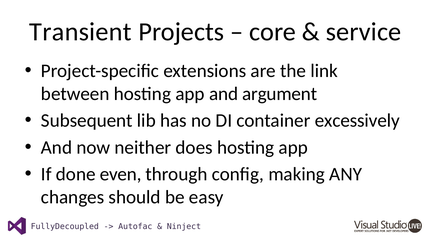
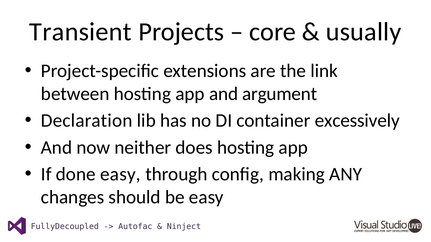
service: service -> usually (364, 32)
Subsequent: Subsequent -> Declaration (87, 121)
done even: even -> easy (120, 175)
